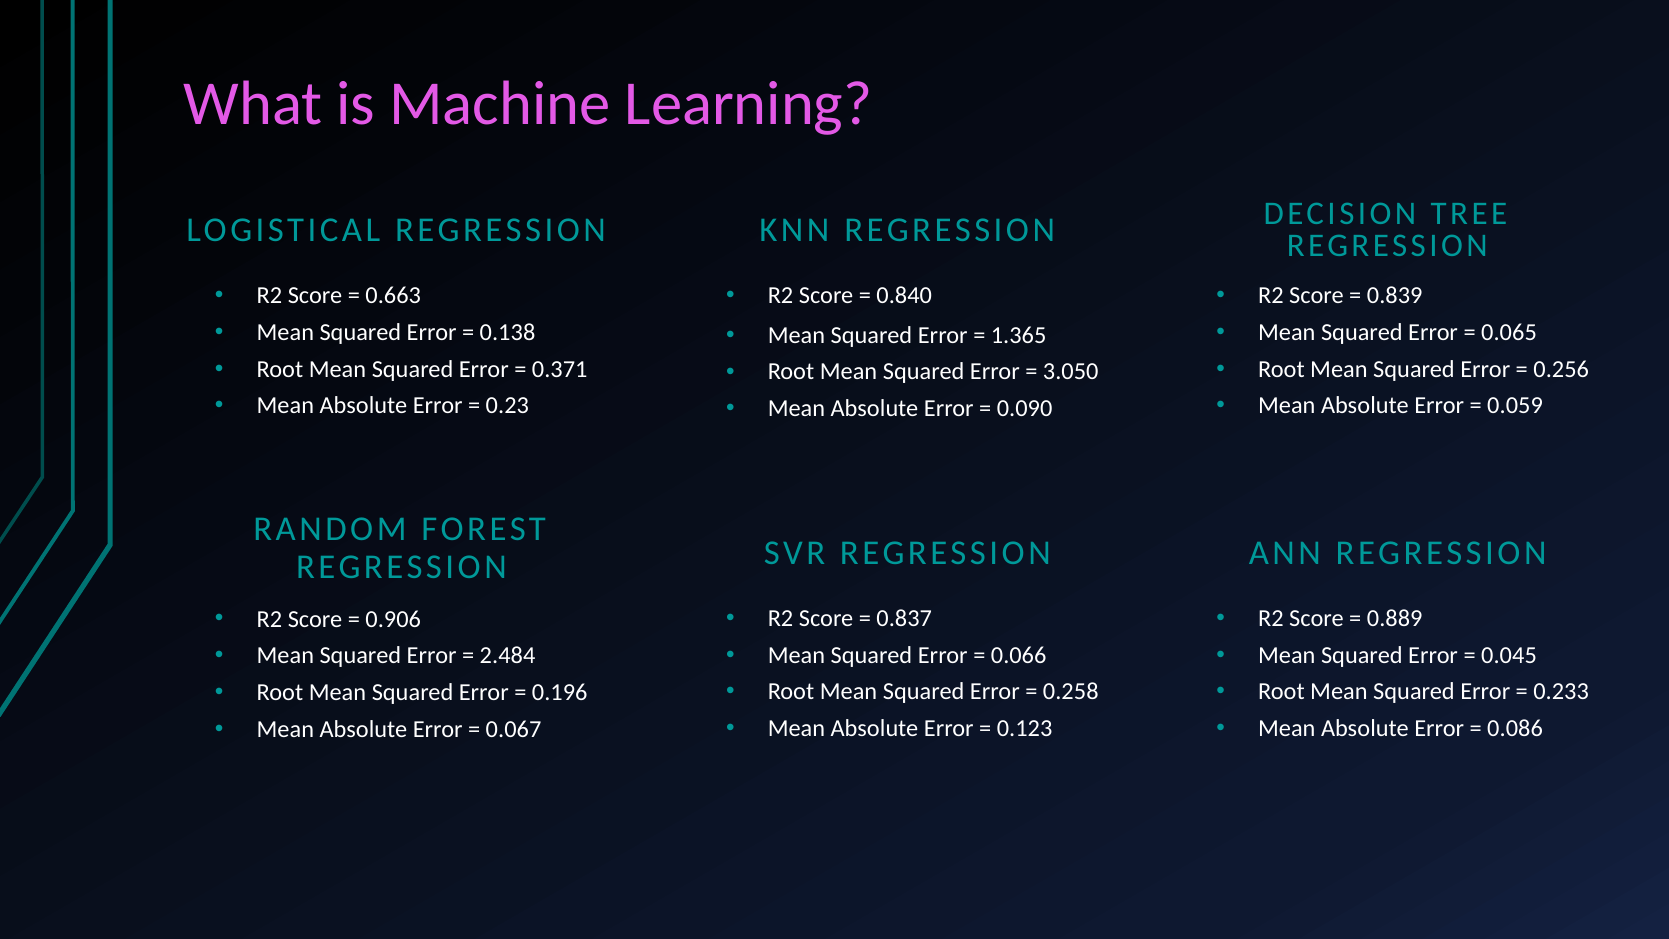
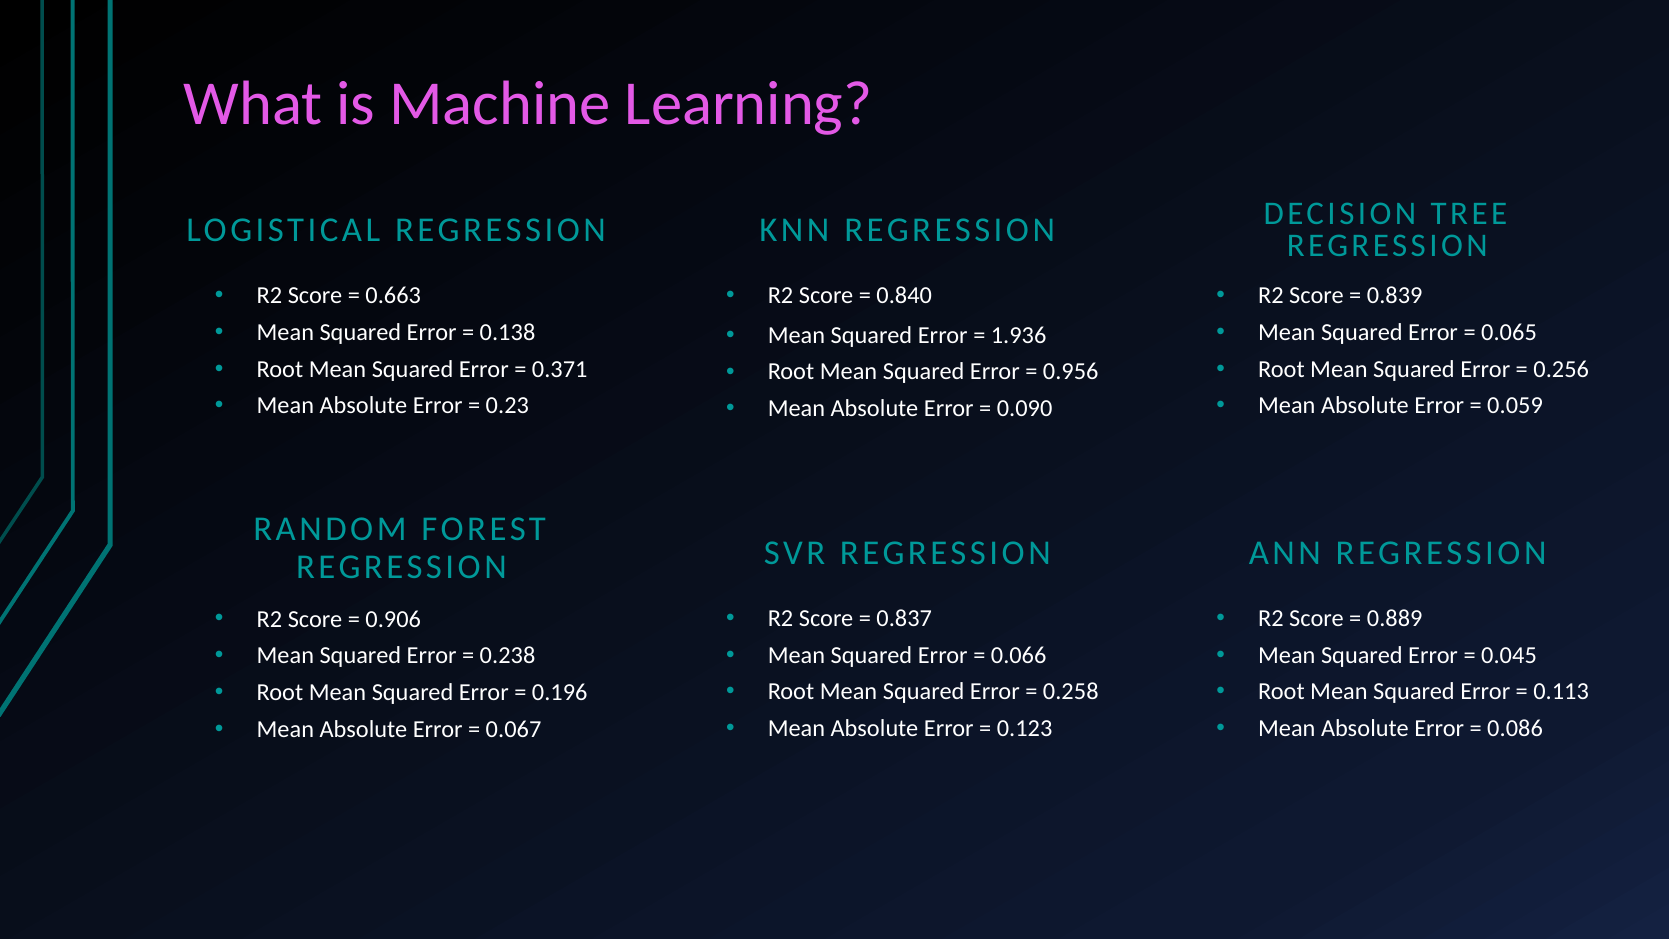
1.365: 1.365 -> 1.936 (1019, 336)
3.050: 3.050 -> 0.956 (1071, 372)
2.484: 2.484 -> 0.238 (508, 655)
0.233: 0.233 -> 0.113 (1561, 692)
